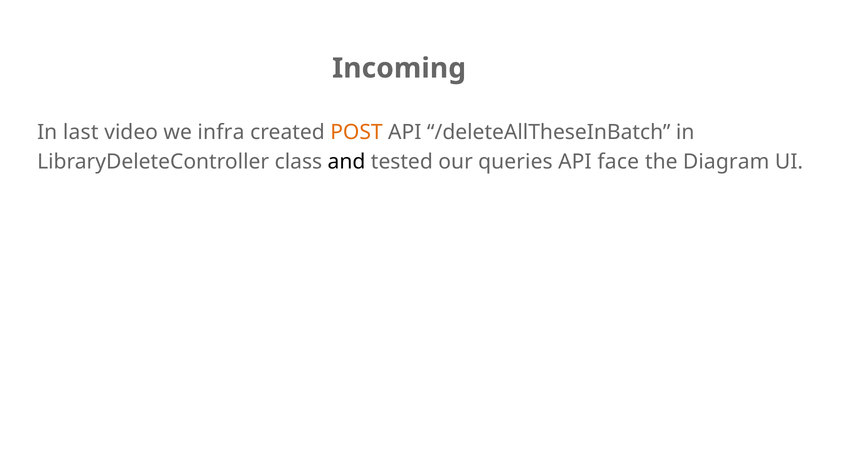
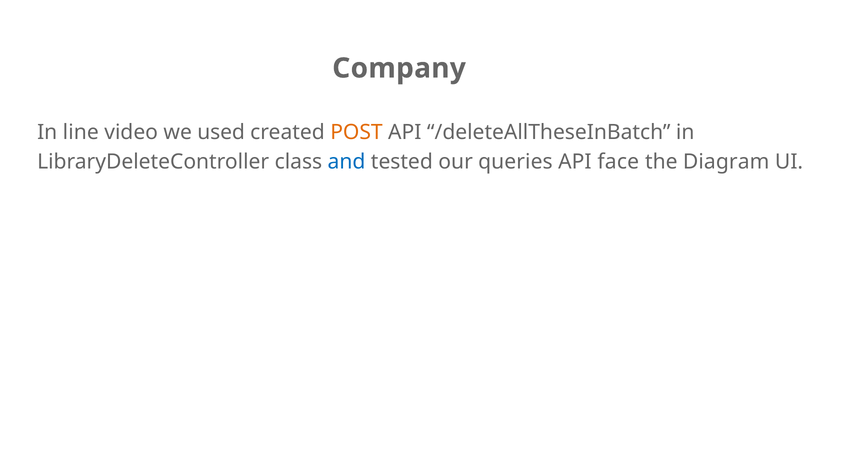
Incoming: Incoming -> Company (399, 68)
last: last -> line (81, 133)
infra: infra -> used (221, 133)
and colour: black -> blue (346, 162)
